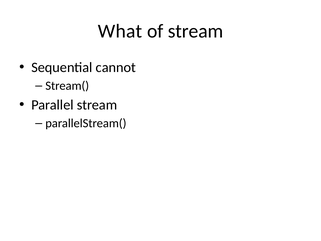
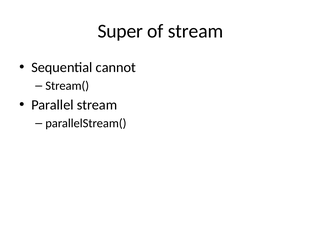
What: What -> Super (120, 31)
